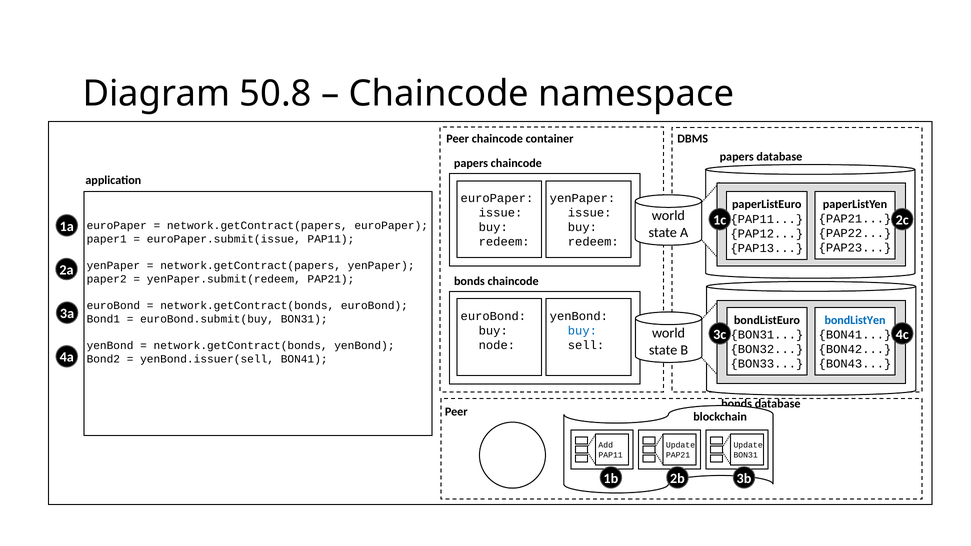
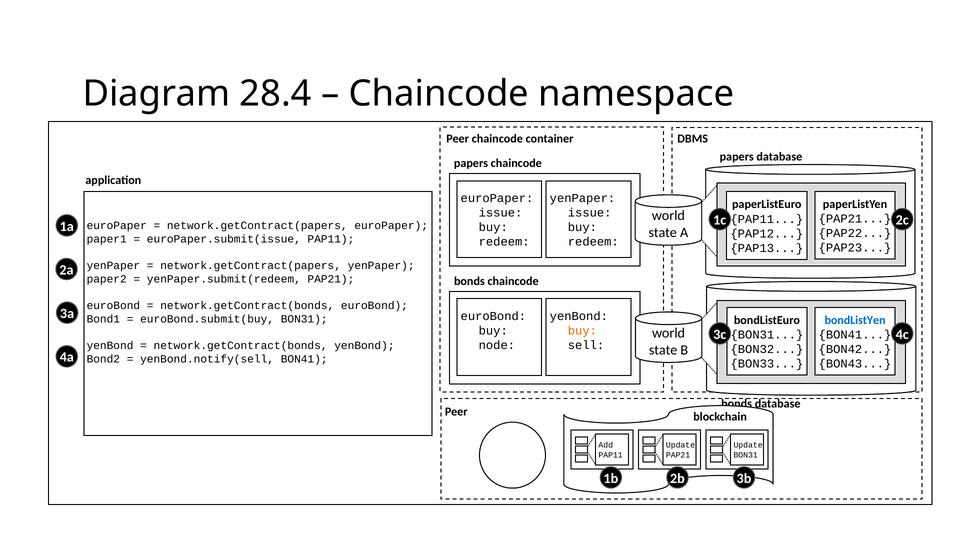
50.8: 50.8 -> 28.4 (276, 94)
buy colour: blue -> orange (582, 331)
yenBond.issuer(sell: yenBond.issuer(sell -> yenBond.notify(sell (207, 359)
